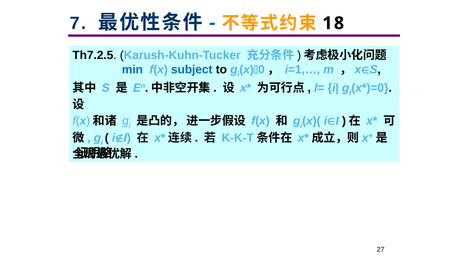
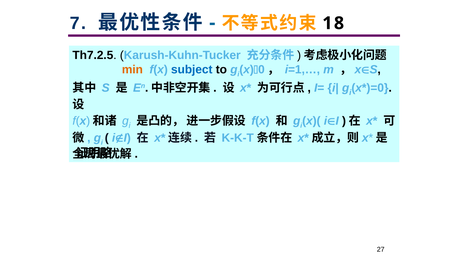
min colour: blue -> orange (132, 70)
